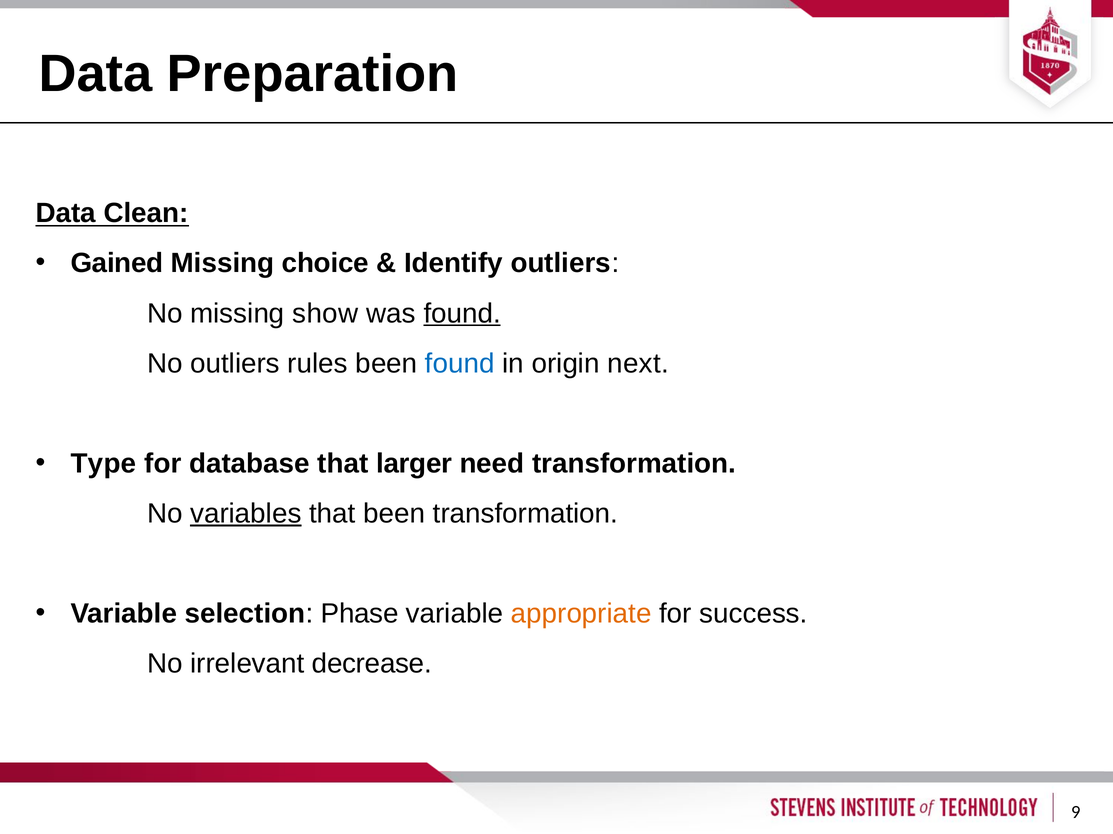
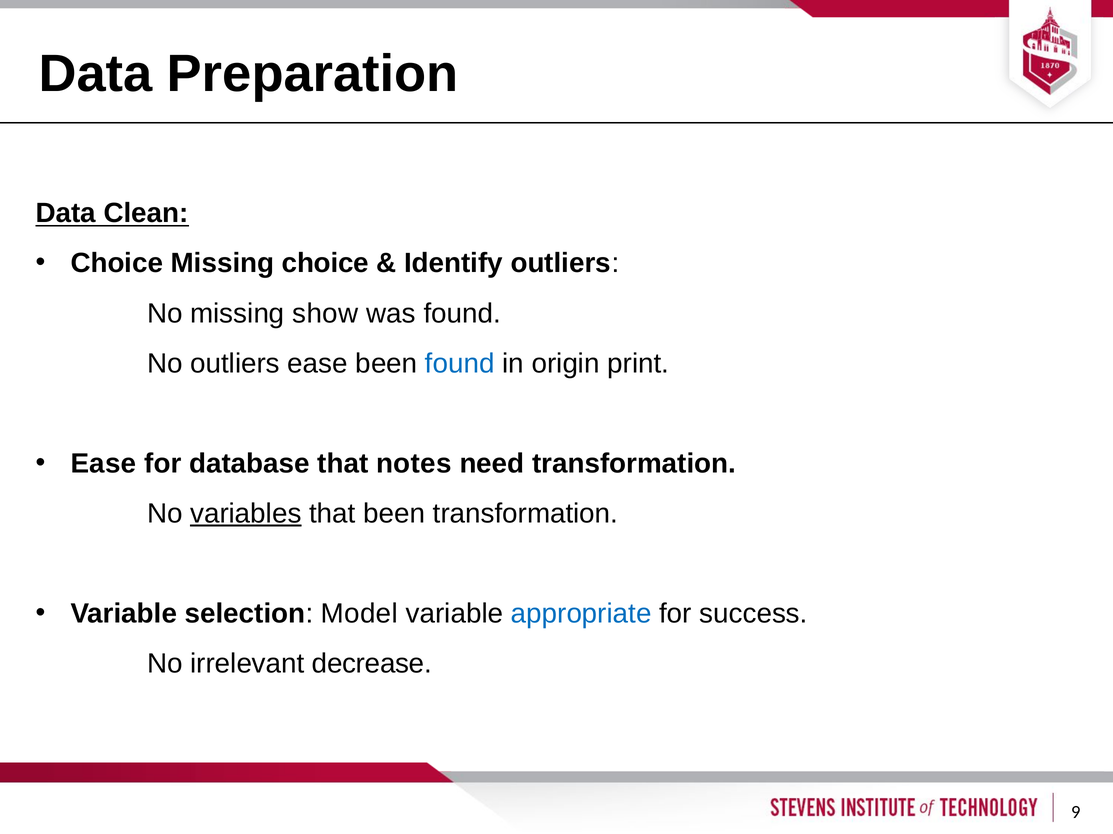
Gained: Gained -> Choice (117, 264)
found underline: present -> none (462, 314)
outliers rules: rules -> ease (318, 364)
next: next -> print (638, 364)
Type: Type -> Ease (103, 464)
larger: larger -> notes (414, 464)
Phase: Phase -> Model (359, 614)
appropriate colour: orange -> blue (581, 614)
